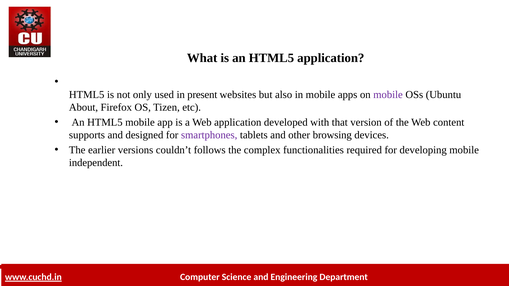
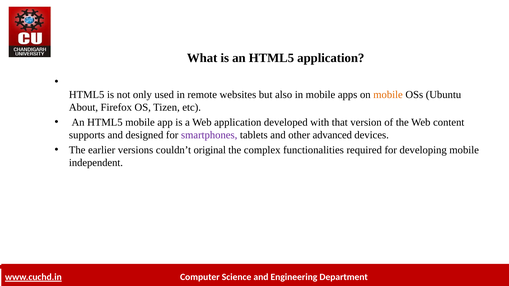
present: present -> remote (202, 95)
mobile colour: purple -> orange (388, 95)
browsing: browsing -> advanced (332, 135)
follows: follows -> original (210, 150)
